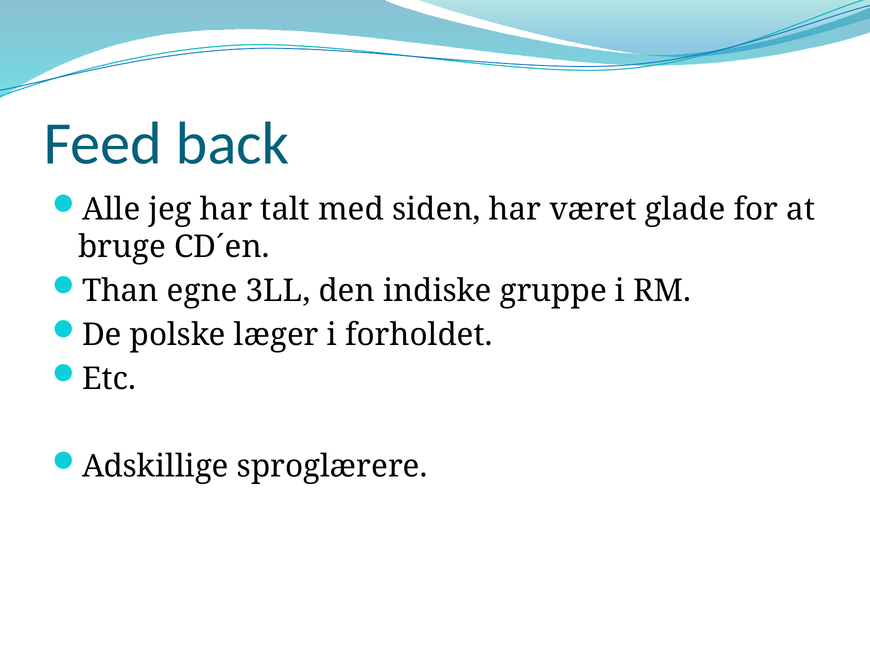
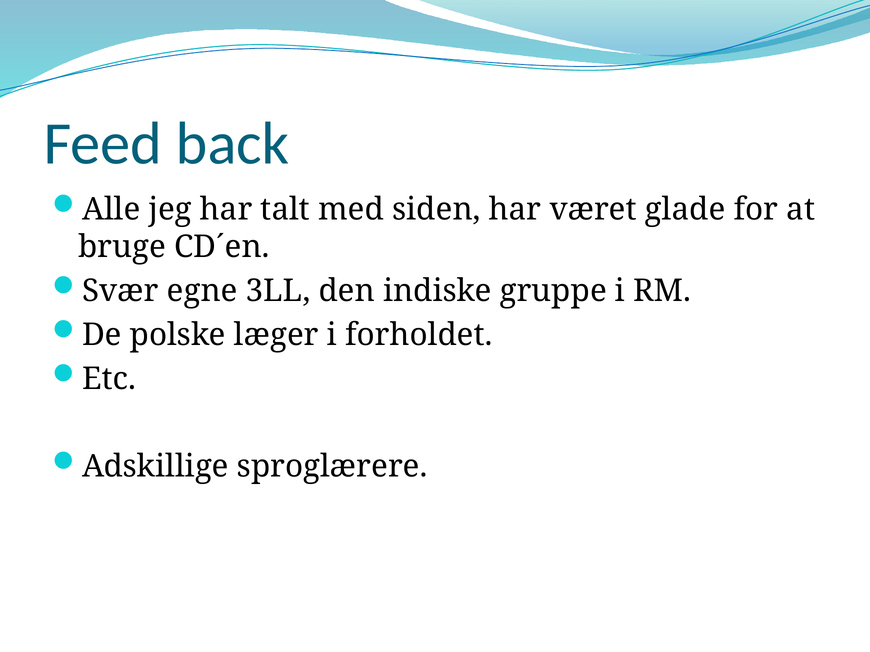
Than: Than -> Svær (120, 291)
